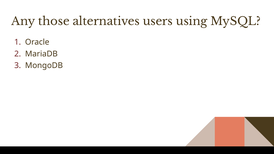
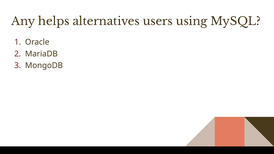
those: those -> helps (54, 21)
